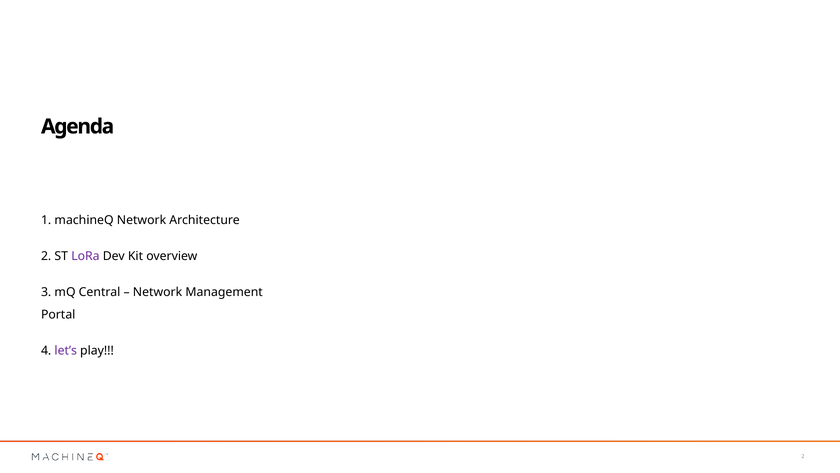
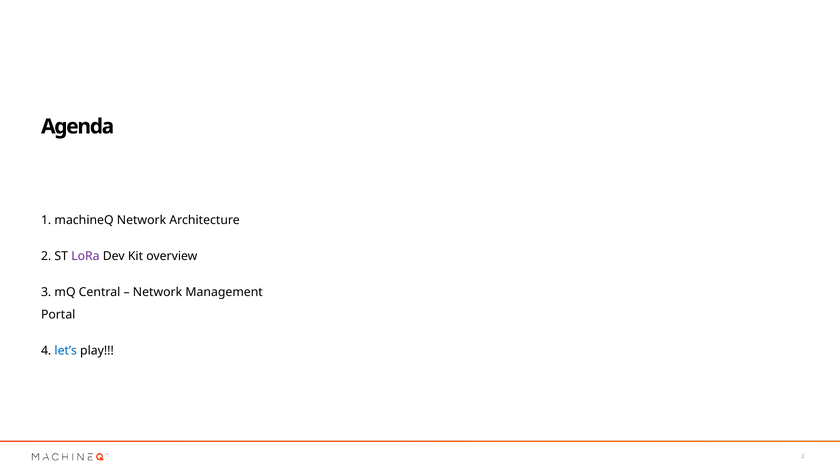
let’s colour: purple -> blue (66, 350)
